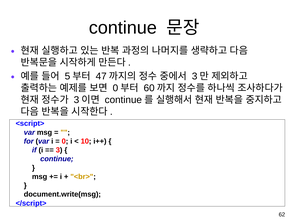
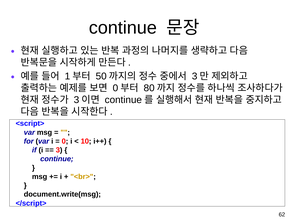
5: 5 -> 1 (67, 76)
47: 47 -> 50 (101, 76)
60: 60 -> 80 (149, 88)
